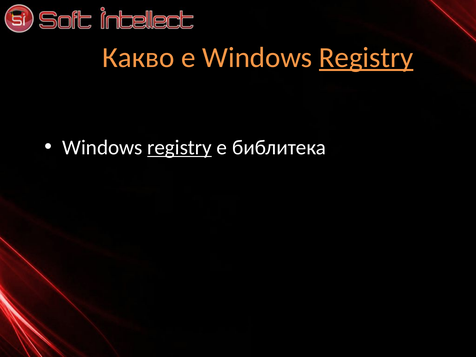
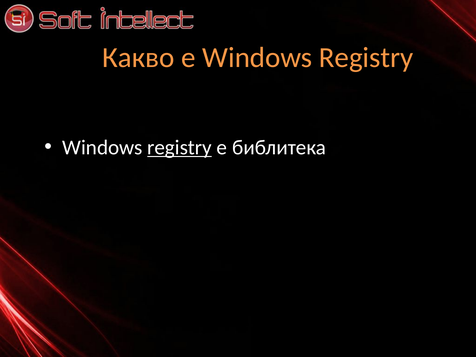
Registry underline: present -> none (366, 58)
